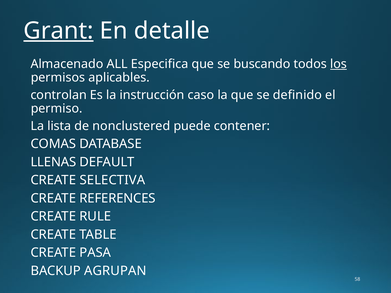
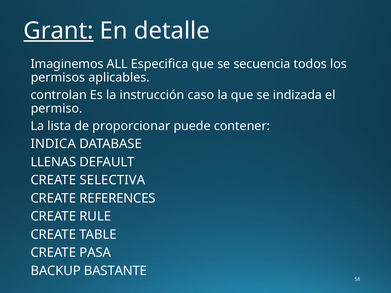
Almacenado: Almacenado -> Imaginemos (67, 64)
buscando: buscando -> secuencia (262, 64)
los underline: present -> none (339, 64)
definido: definido -> indizada (297, 95)
nonclustered: nonclustered -> proporcionar (131, 126)
COMAS: COMAS -> INDICA (53, 144)
AGRUPAN: AGRUPAN -> BASTANTE (115, 271)
